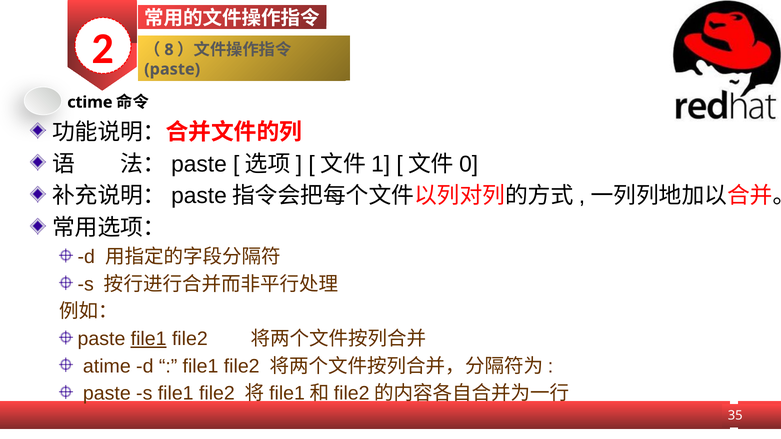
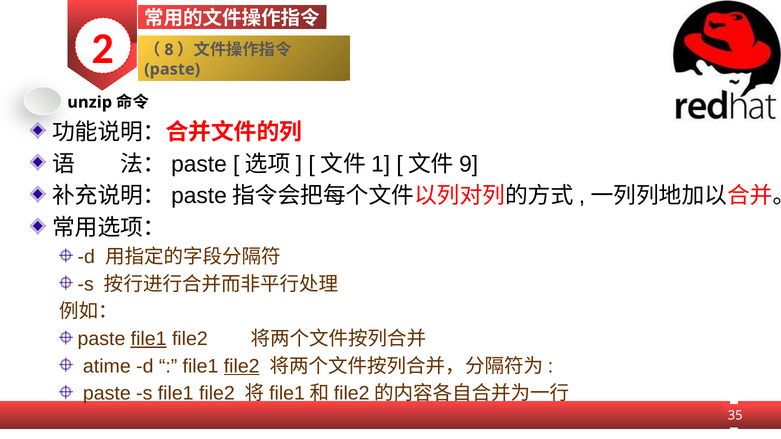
ctime: ctime -> unzip (90, 102)
0: 0 -> 9 (469, 164)
file2 underline: none -> present (242, 366)
